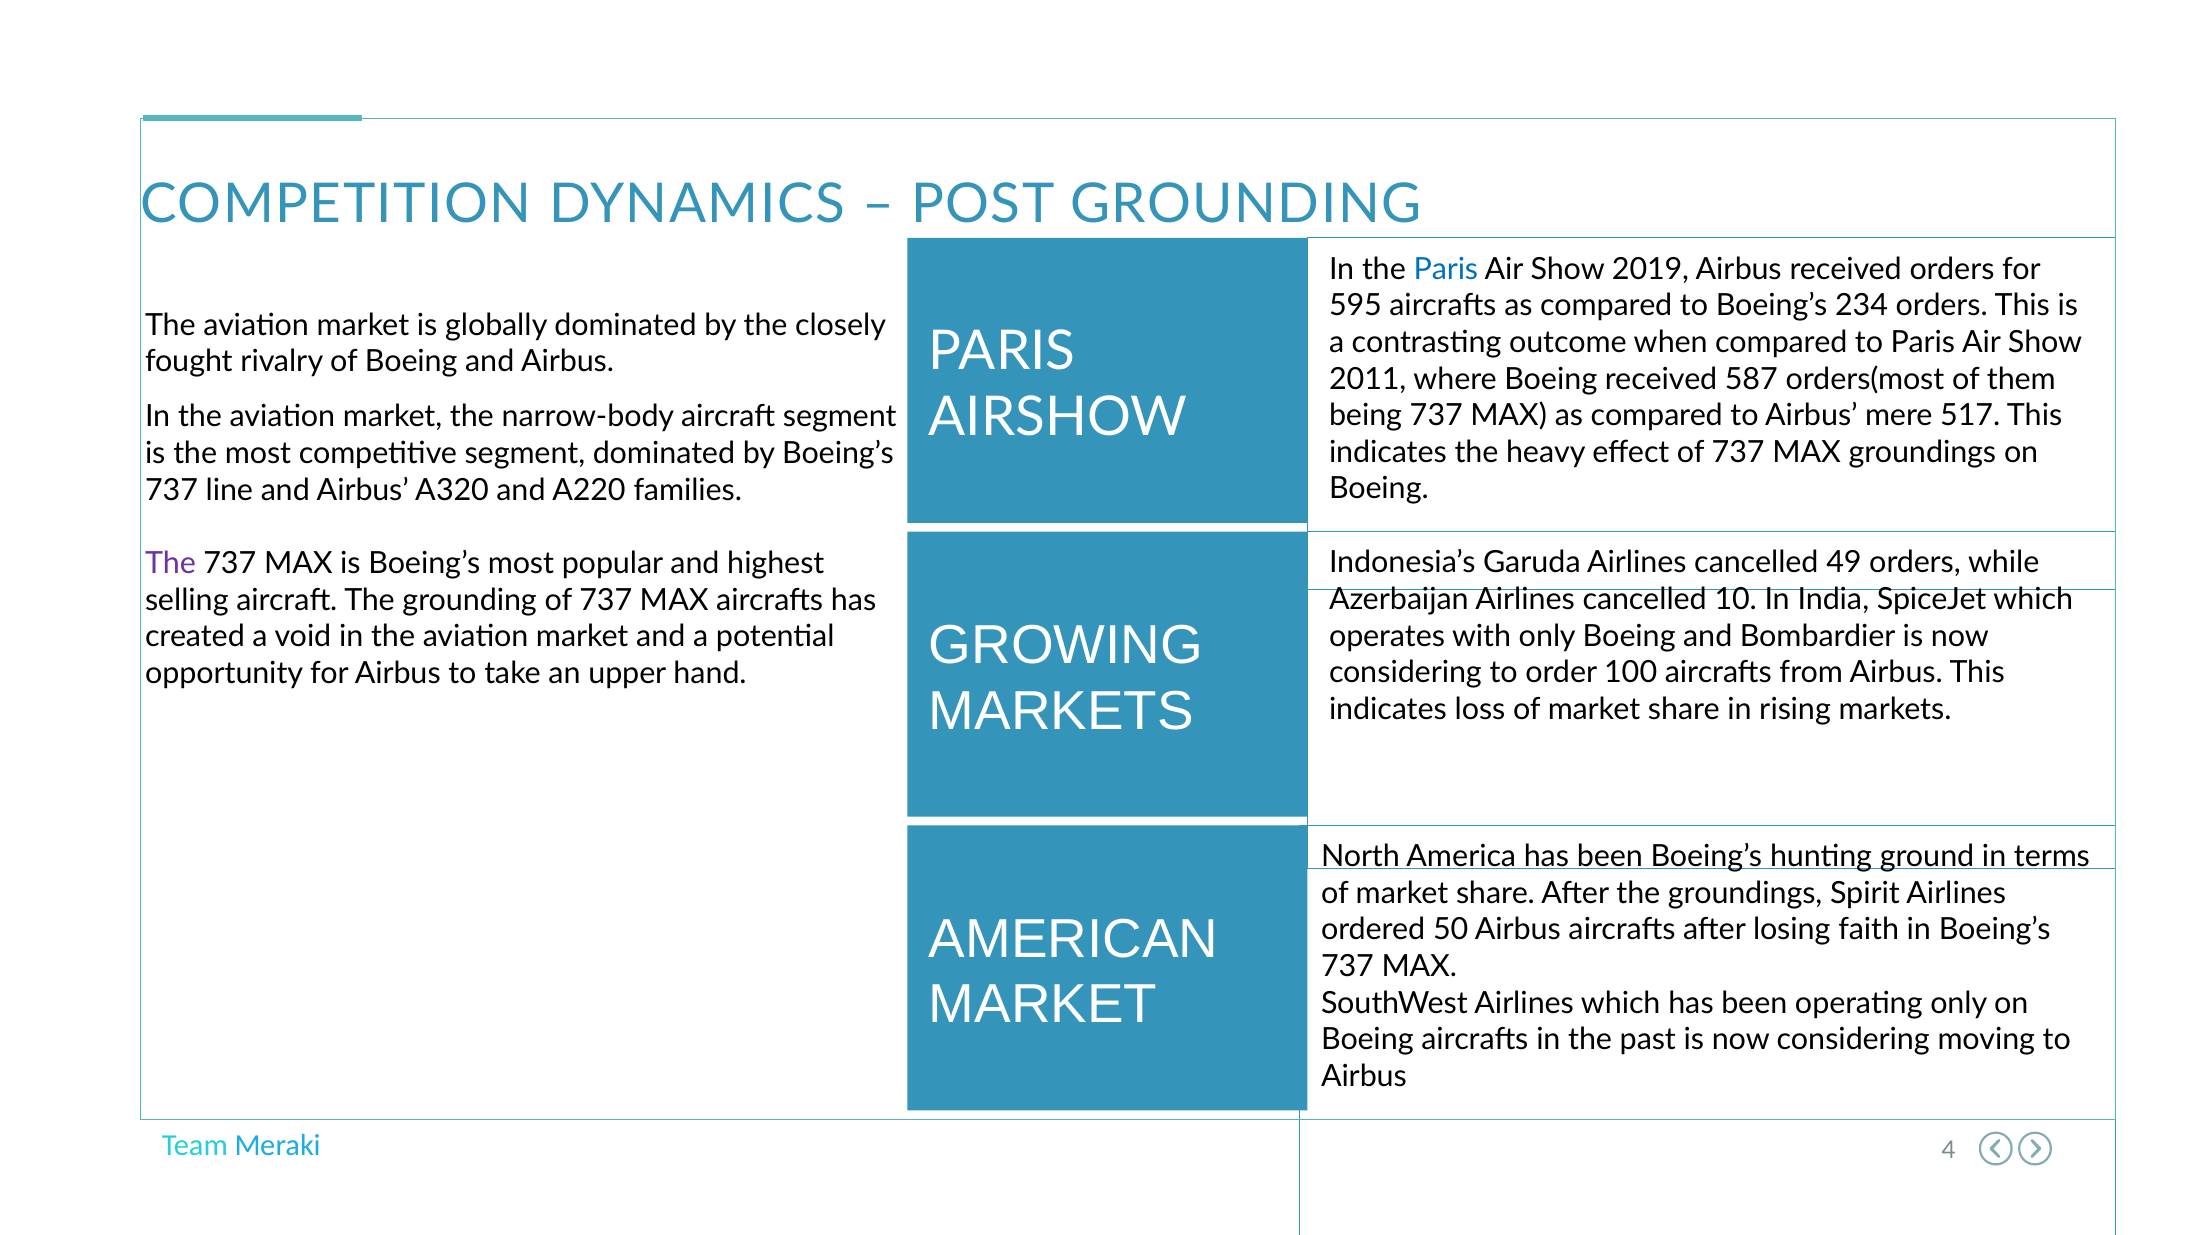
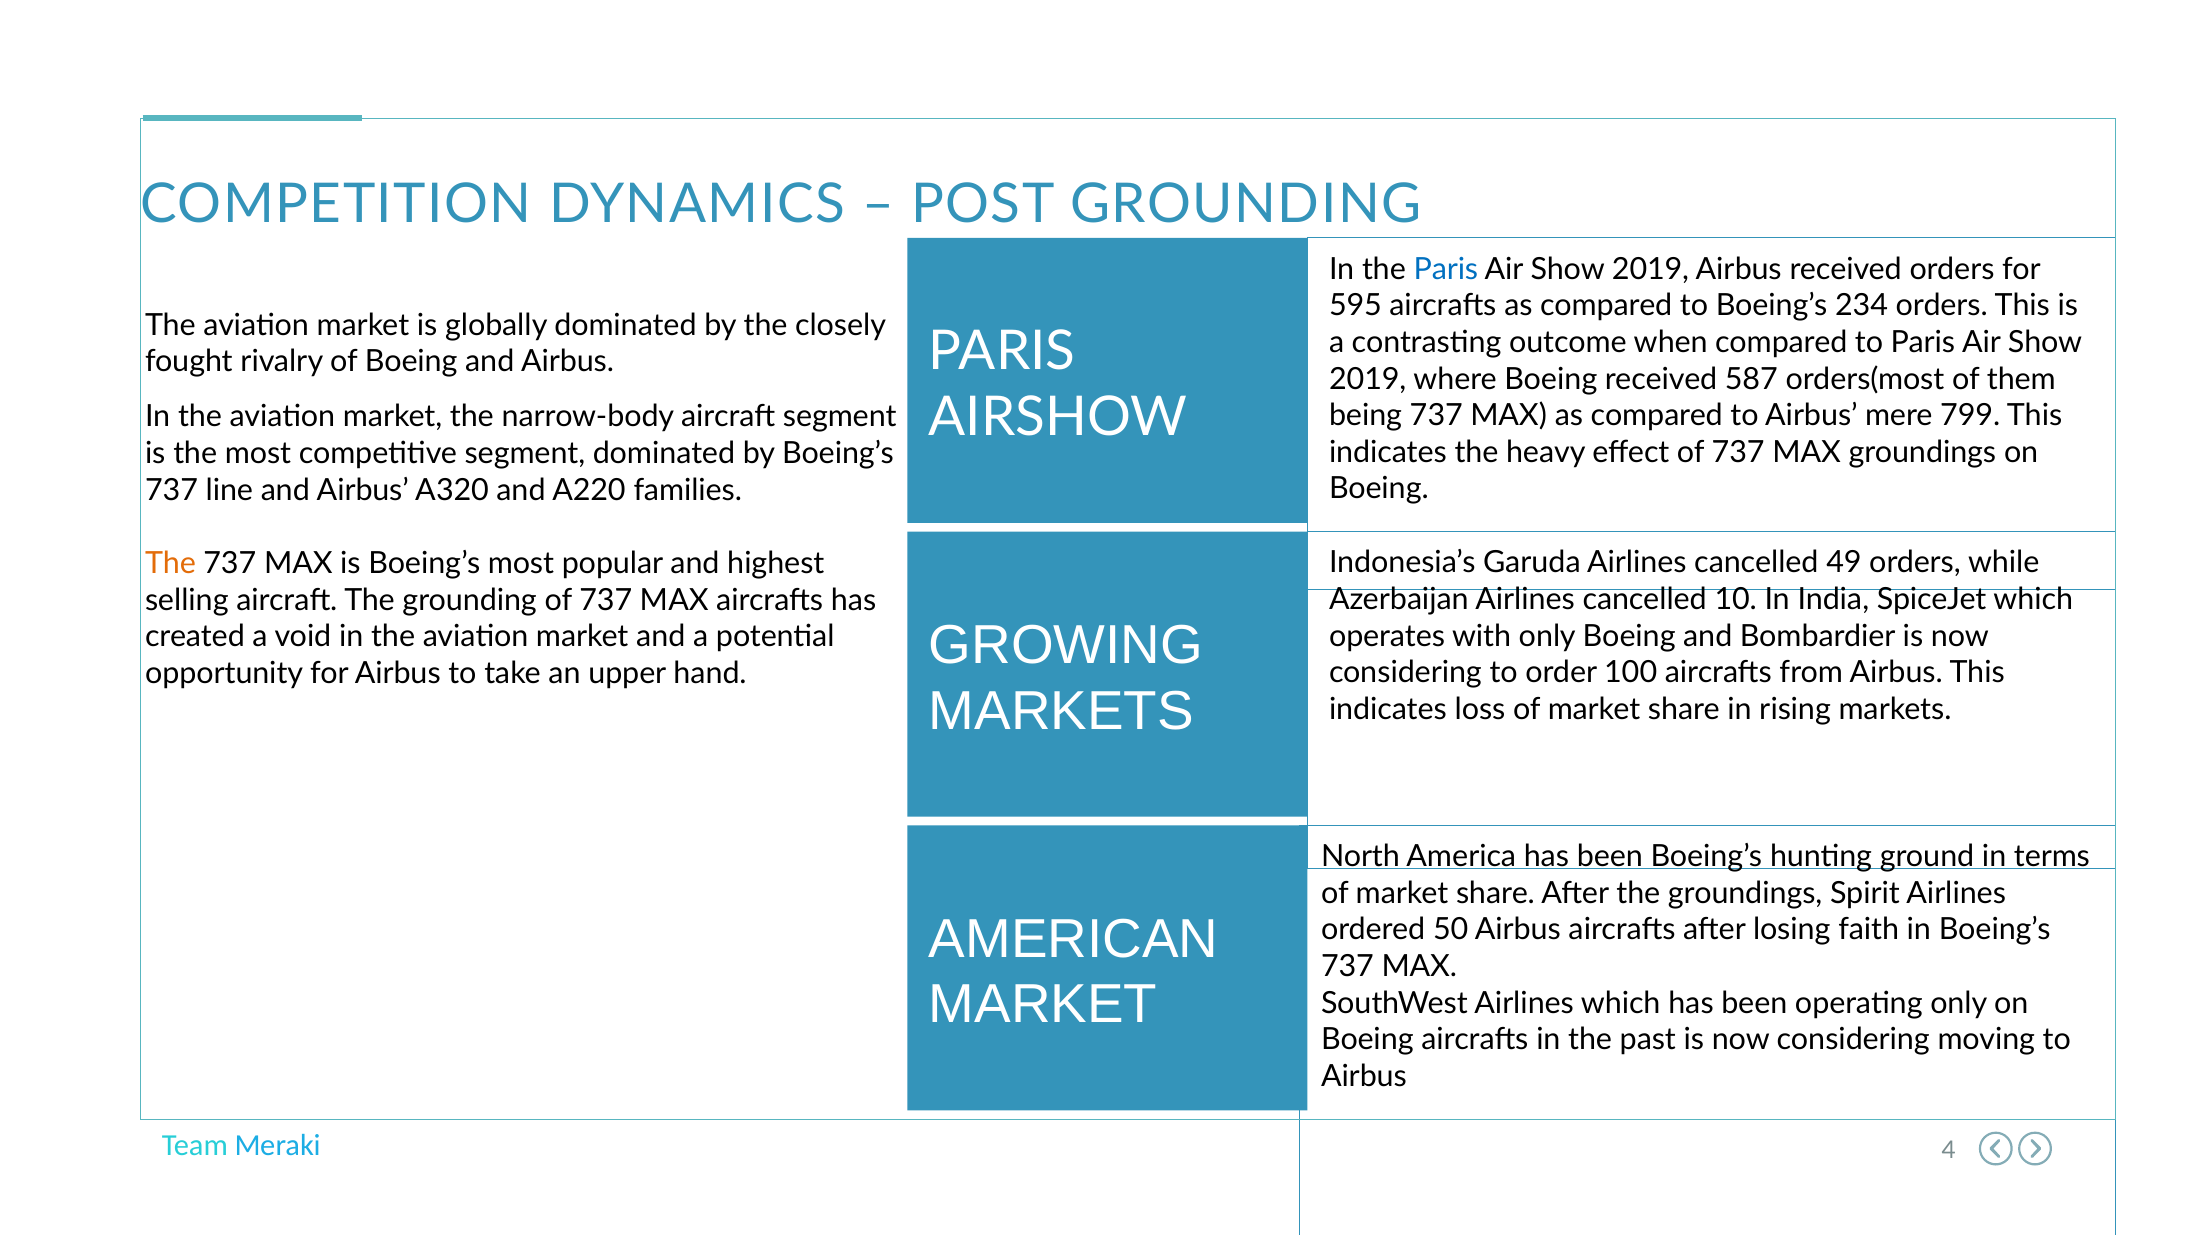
2011: 2011 -> 2019 (1368, 379)
517: 517 -> 799 (1970, 416)
The colour: purple -> orange (171, 563)
